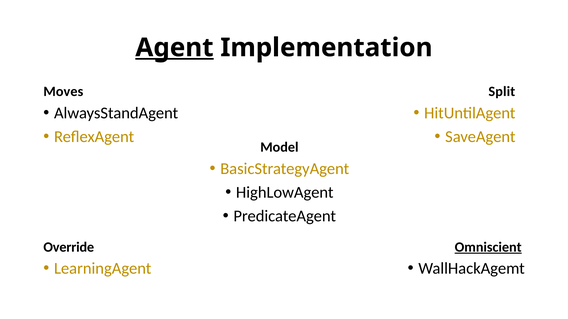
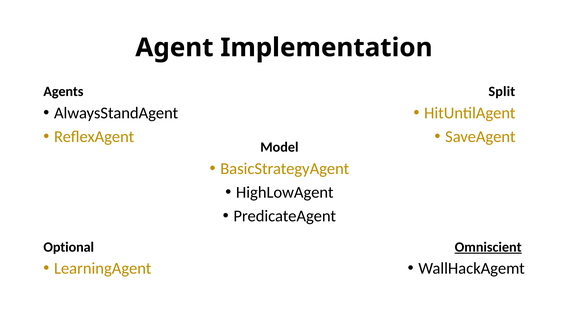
Agent underline: present -> none (174, 48)
Moves: Moves -> Agents (63, 92)
Override: Override -> Optional (69, 247)
